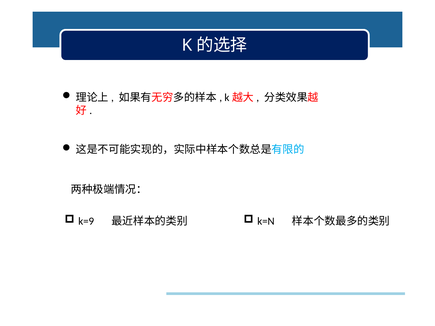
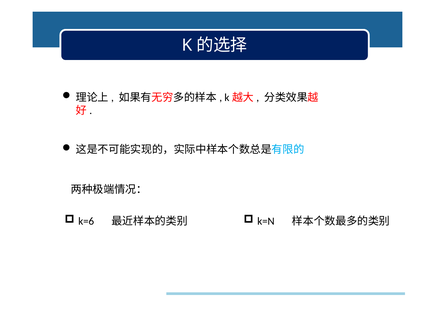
k=9: k=9 -> k=6 (86, 221)
